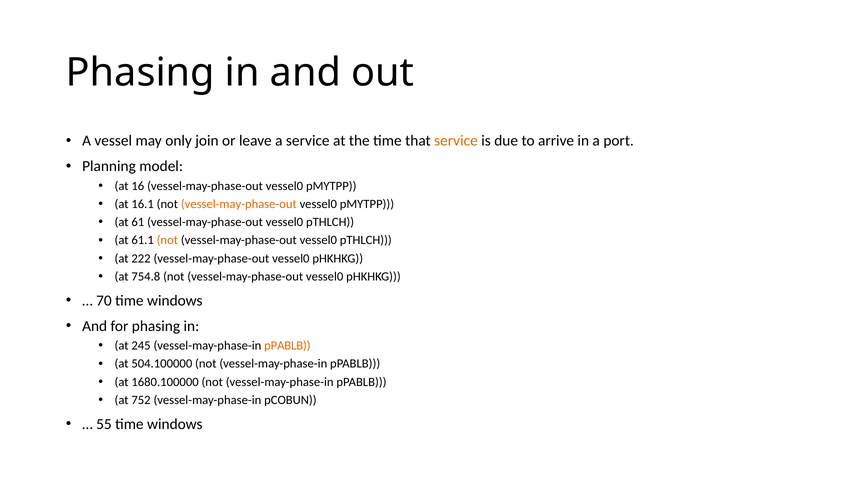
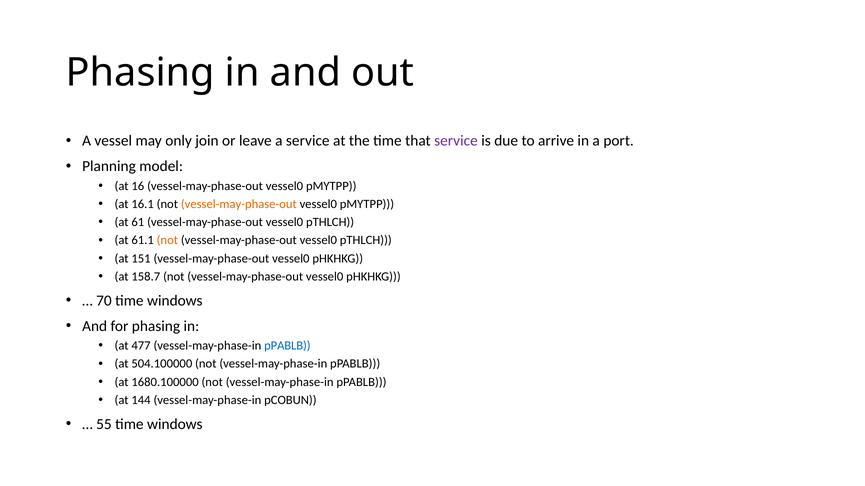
service colour: orange -> purple (456, 141)
222: 222 -> 151 (141, 259)
754.8: 754.8 -> 158.7 (146, 277)
245: 245 -> 477 (141, 346)
pPABLB colour: orange -> blue (287, 346)
752: 752 -> 144 (141, 400)
